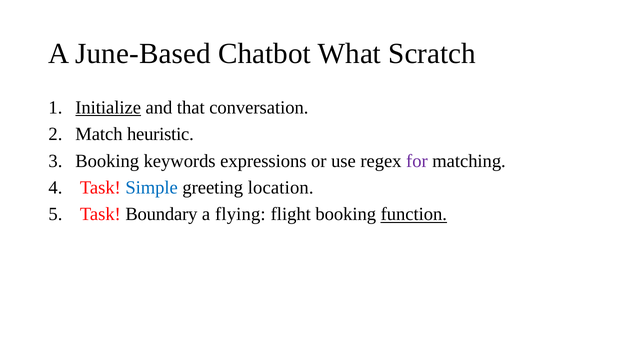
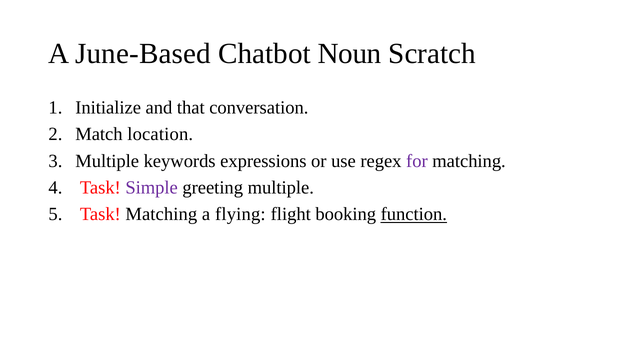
What: What -> Noun (350, 53)
Initialize underline: present -> none (108, 108)
heuristic: heuristic -> location (160, 134)
Booking: Booking -> Multiple (107, 161)
Simple colour: blue -> purple (152, 188)
greeting location: location -> multiple (281, 188)
Task Boundary: Boundary -> Matching (161, 214)
